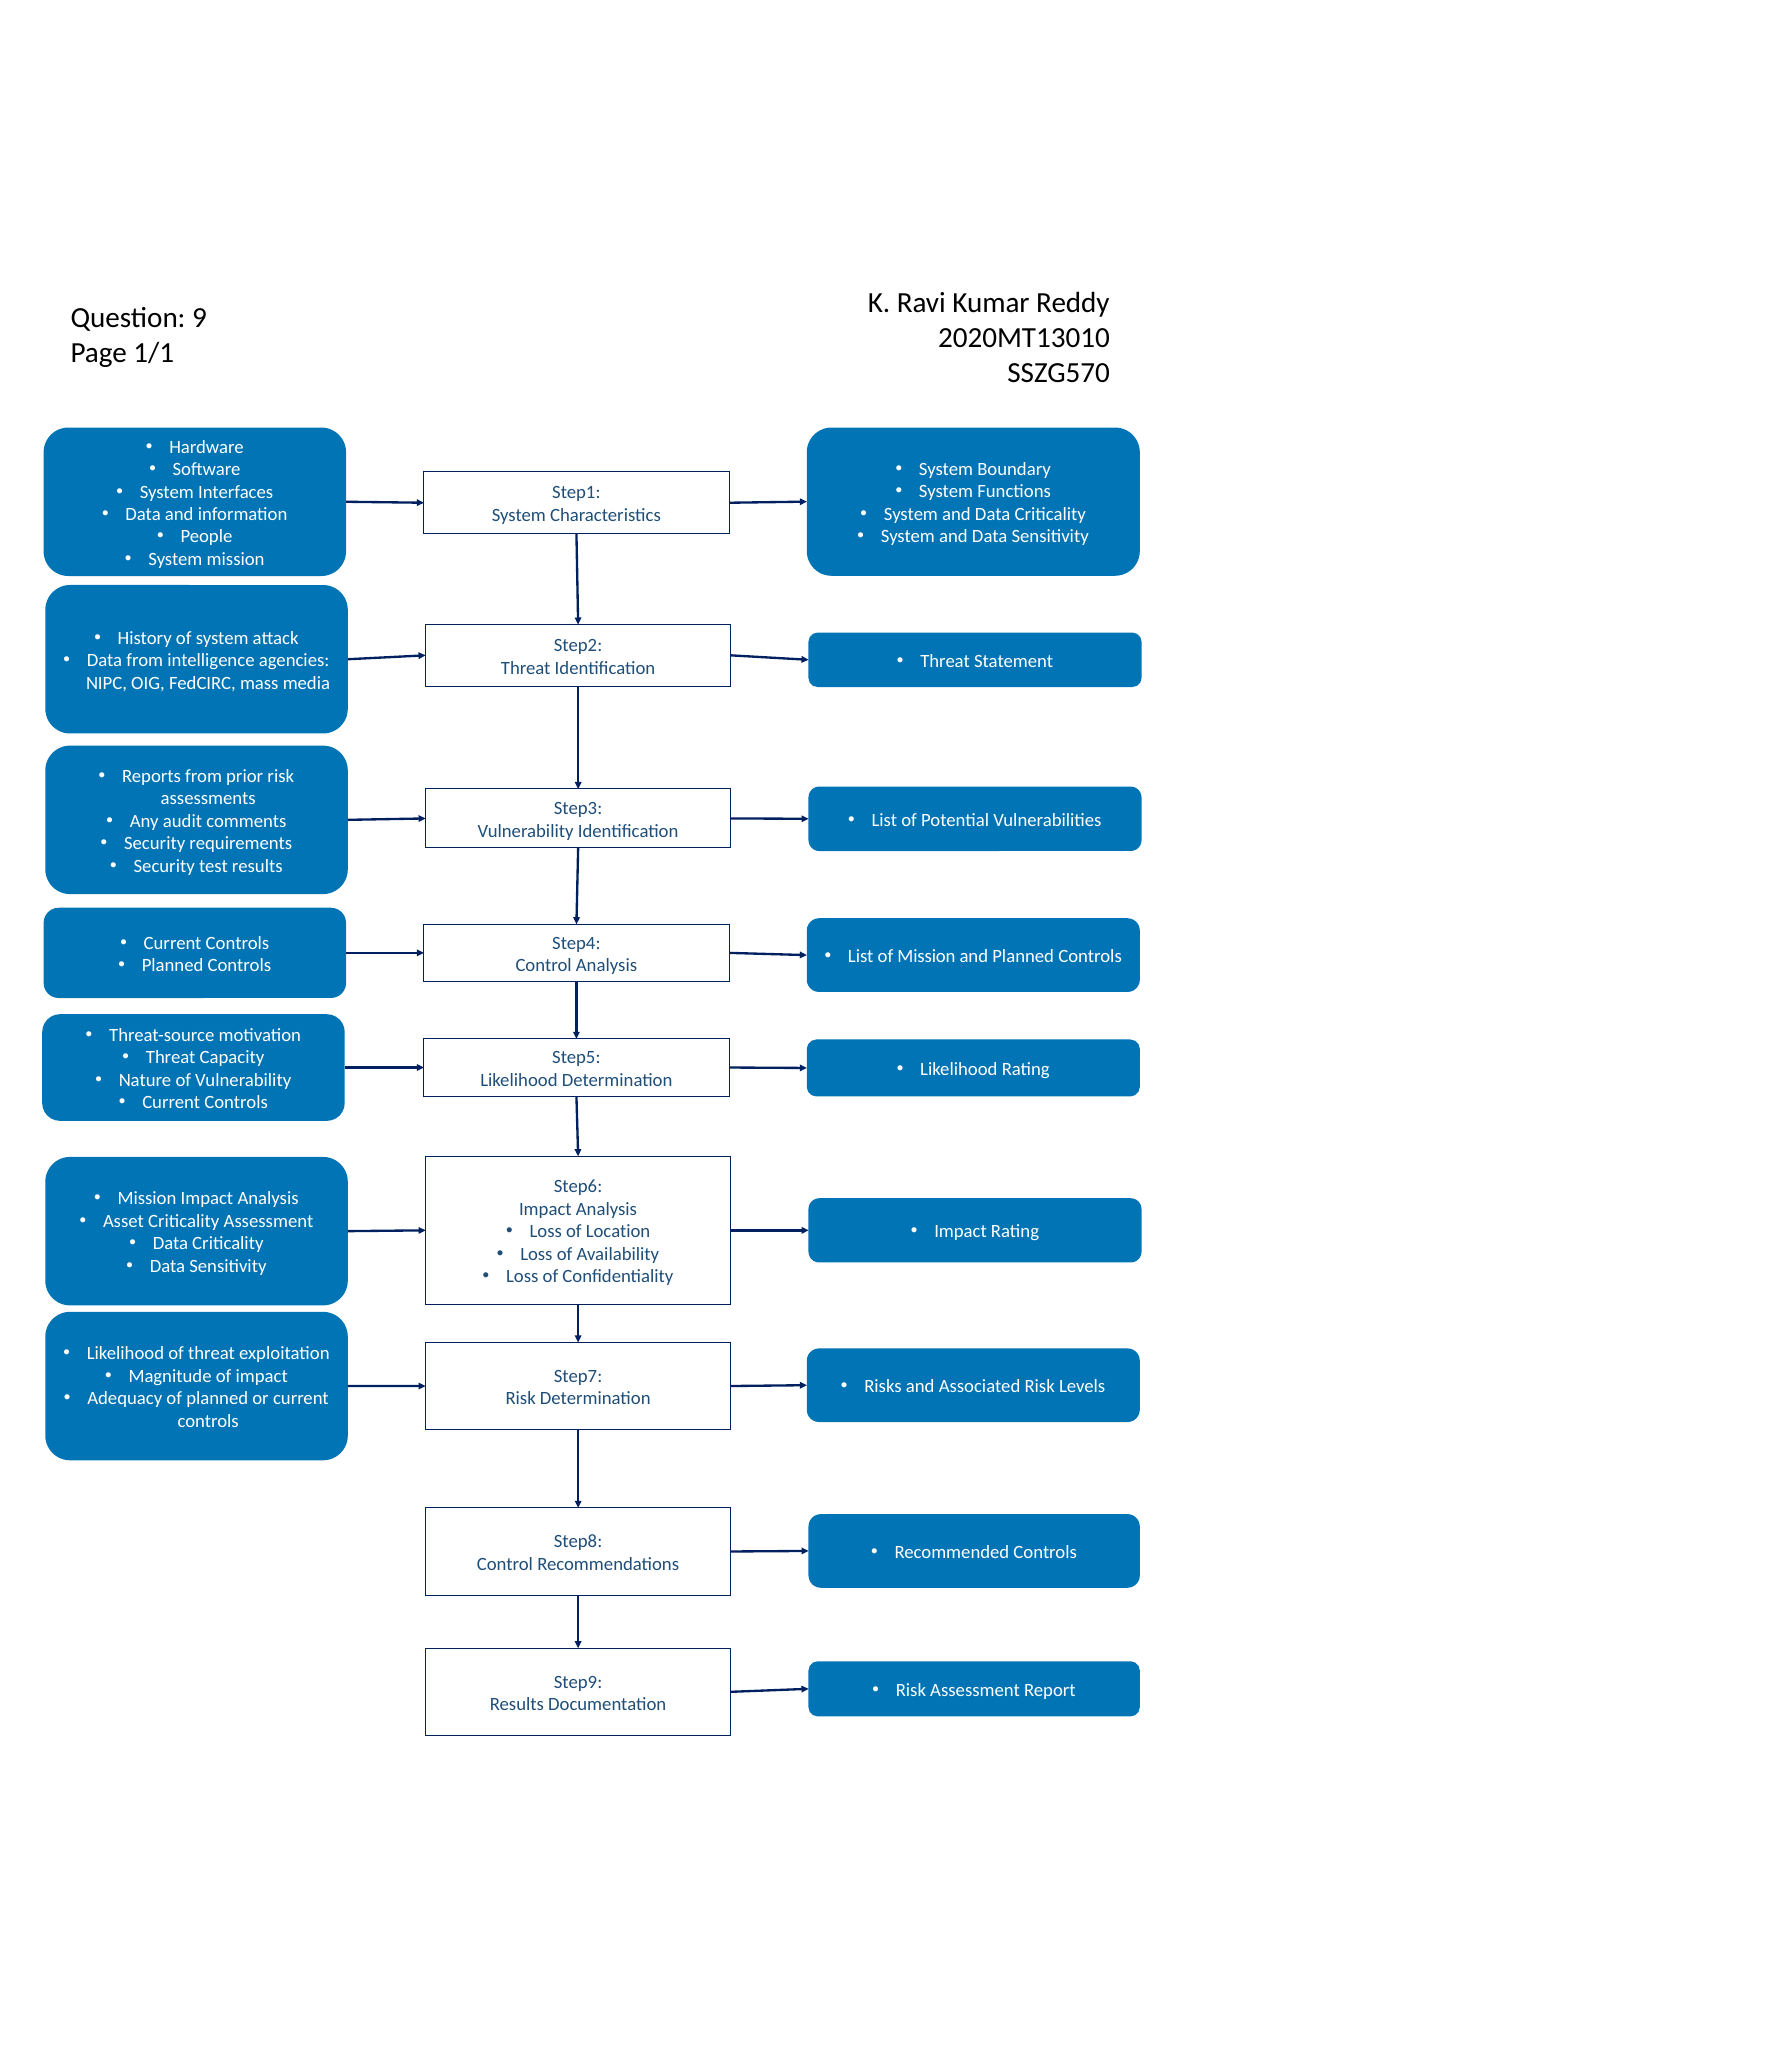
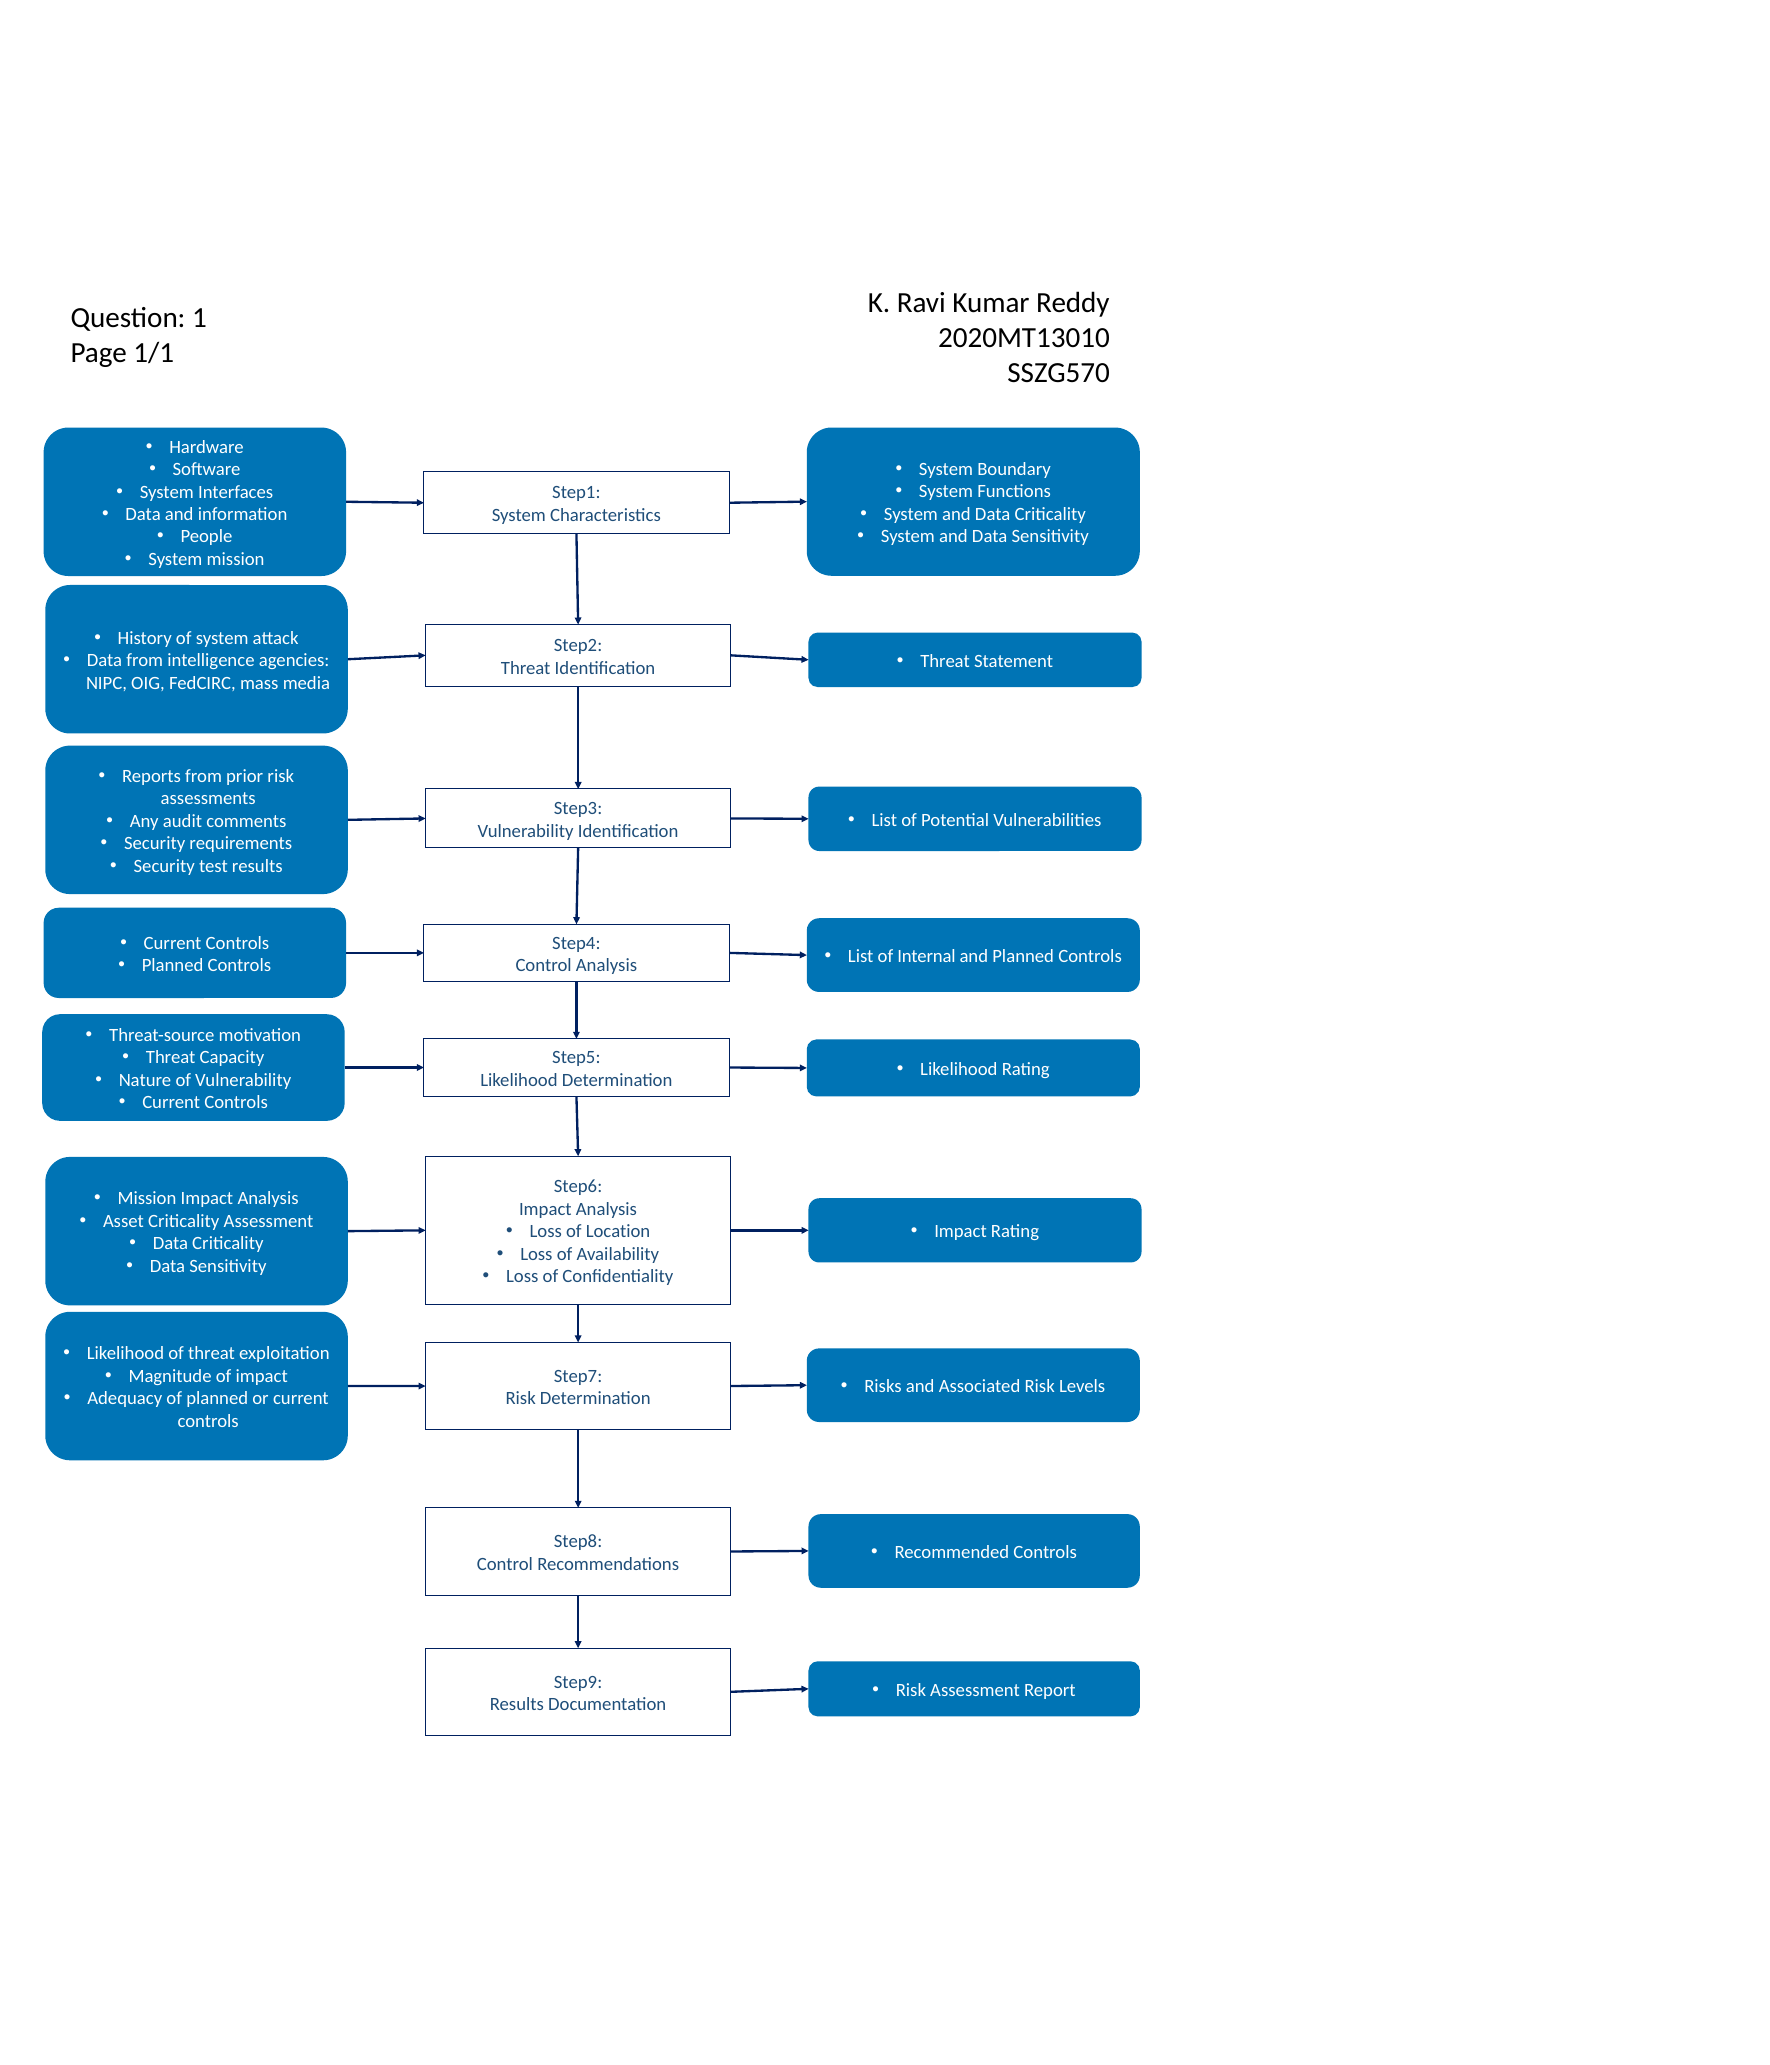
9: 9 -> 1 (199, 317)
of Mission: Mission -> Internal (926, 956)
